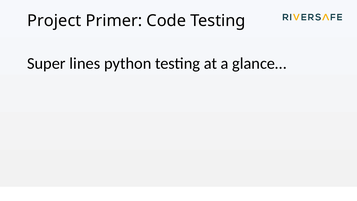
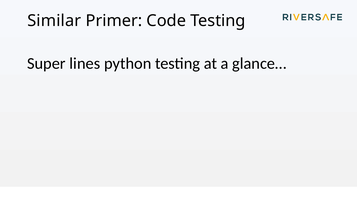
Project: Project -> Similar (54, 21)
